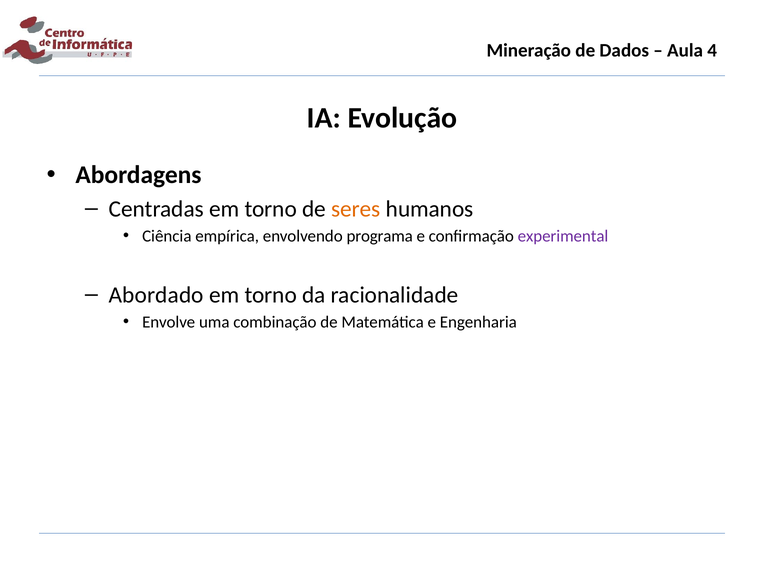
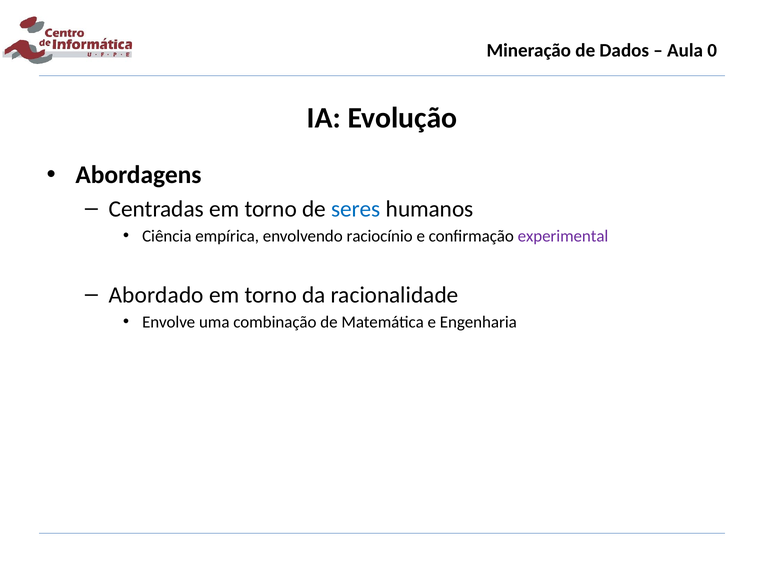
4: 4 -> 0 (712, 50)
seres colour: orange -> blue (356, 209)
programa: programa -> raciocínio (380, 236)
